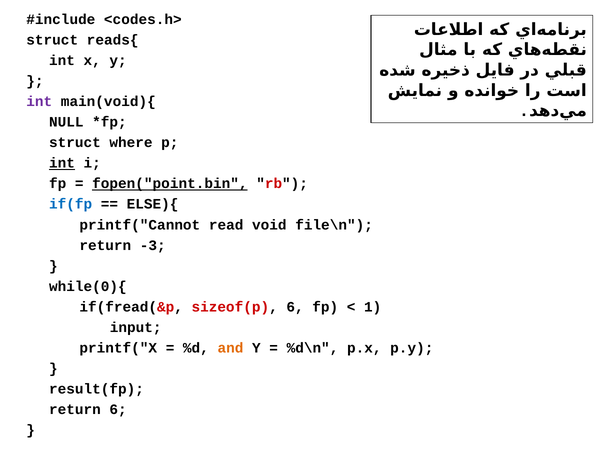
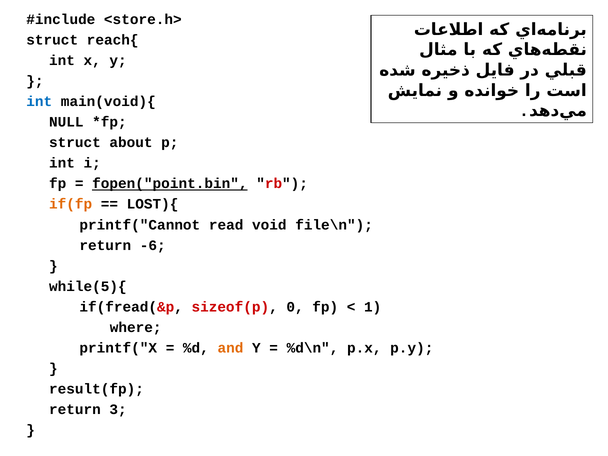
<codes.h>: <codes.h> -> <store.h> (143, 19)
reads{: reads{ -> reach{ (113, 40)
int colour: purple -> blue (39, 102)
where: where -> about (131, 143)
int underline: present -> none (62, 163)
if(fp colour: blue -> orange (71, 204)
ELSE){: ELSE){ -> LOST){ (153, 204)
-3: -3 -> -6 (153, 245)
while(0){: while(0){ -> while(5){ (88, 286)
sizeof(p 6: 6 -> 0 (295, 307)
input: input -> where (136, 327)
return 6: 6 -> 3 (118, 410)
